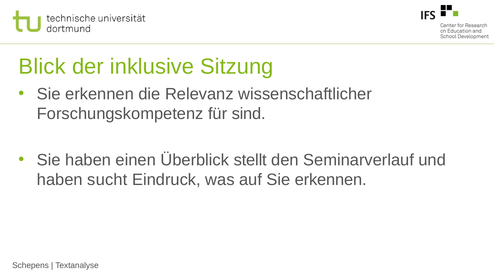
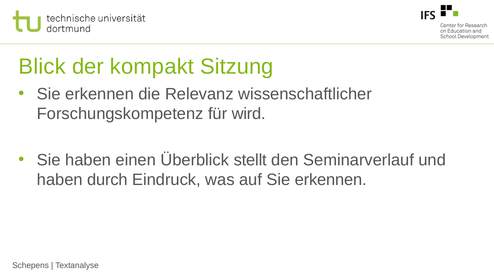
inklusive: inklusive -> kompakt (152, 67)
sind: sind -> wird (249, 114)
sucht: sucht -> durch (107, 180)
